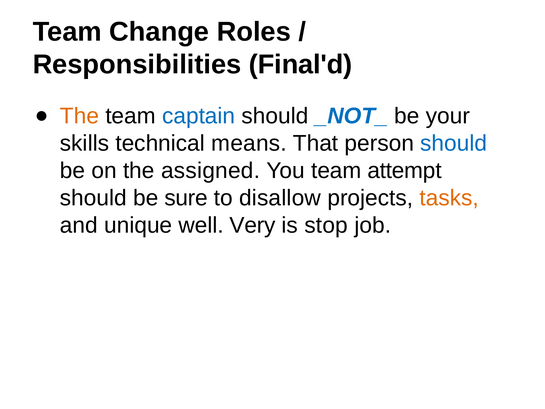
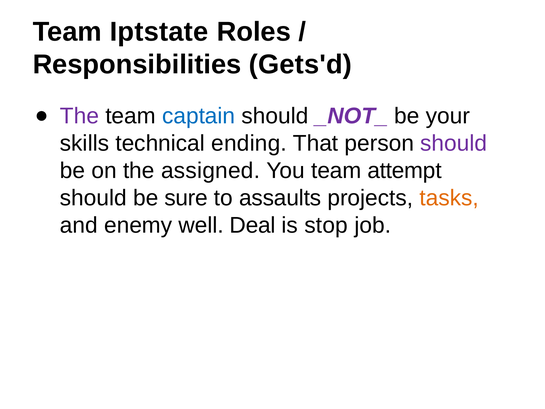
Change: Change -> Iptstate (159, 32)
Final'd: Final'd -> Gets'd (300, 65)
The colour: orange -> purple (79, 116)
_NOT_ colour: blue -> purple (351, 116)
means: means -> ending (249, 143)
should colour: blue -> purple (454, 143)
disallow: disallow -> assaults (280, 198)
unique: unique -> enemy (138, 225)
Very: Very -> Deal (253, 225)
